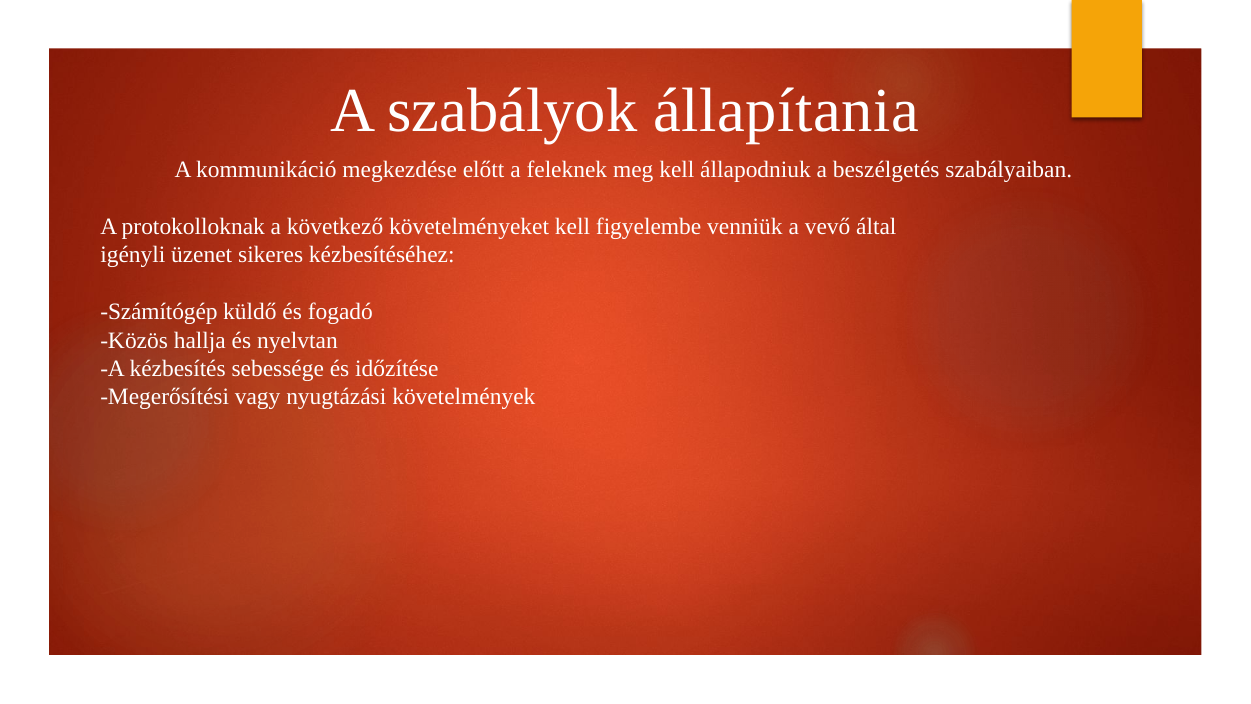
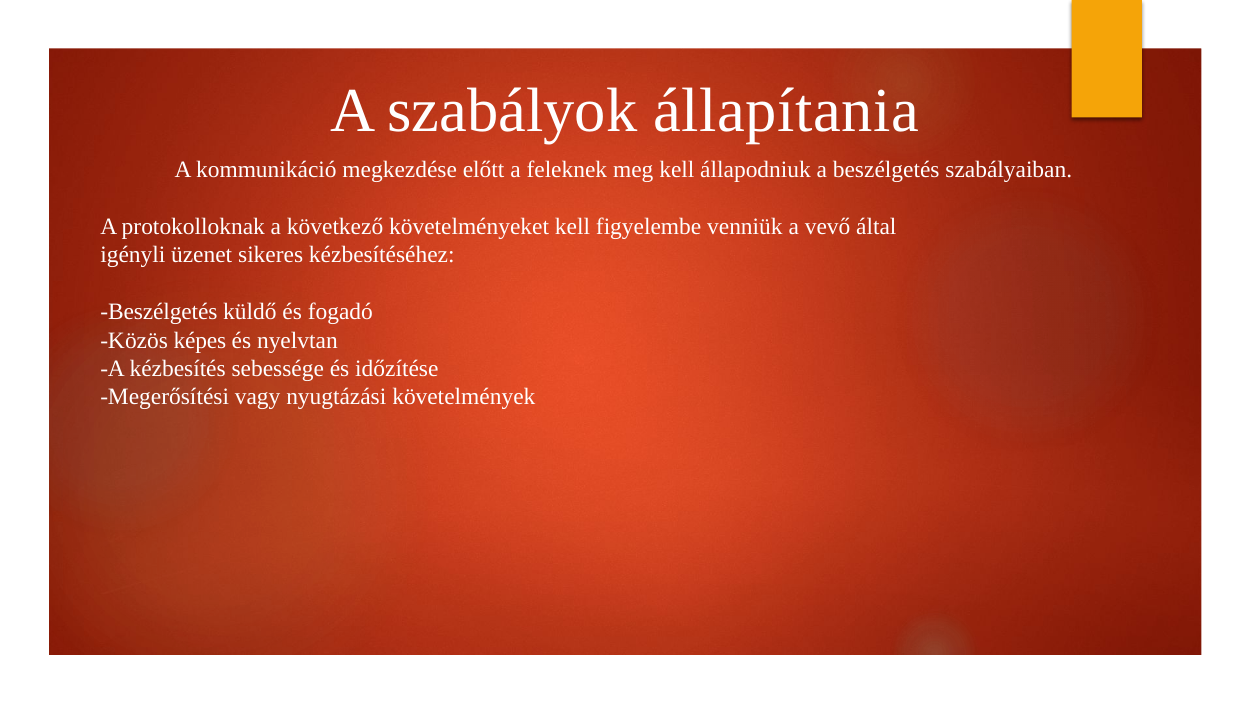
Számítógép: Számítógép -> Beszélgetés (159, 312)
hallja: hallja -> képes (200, 340)
